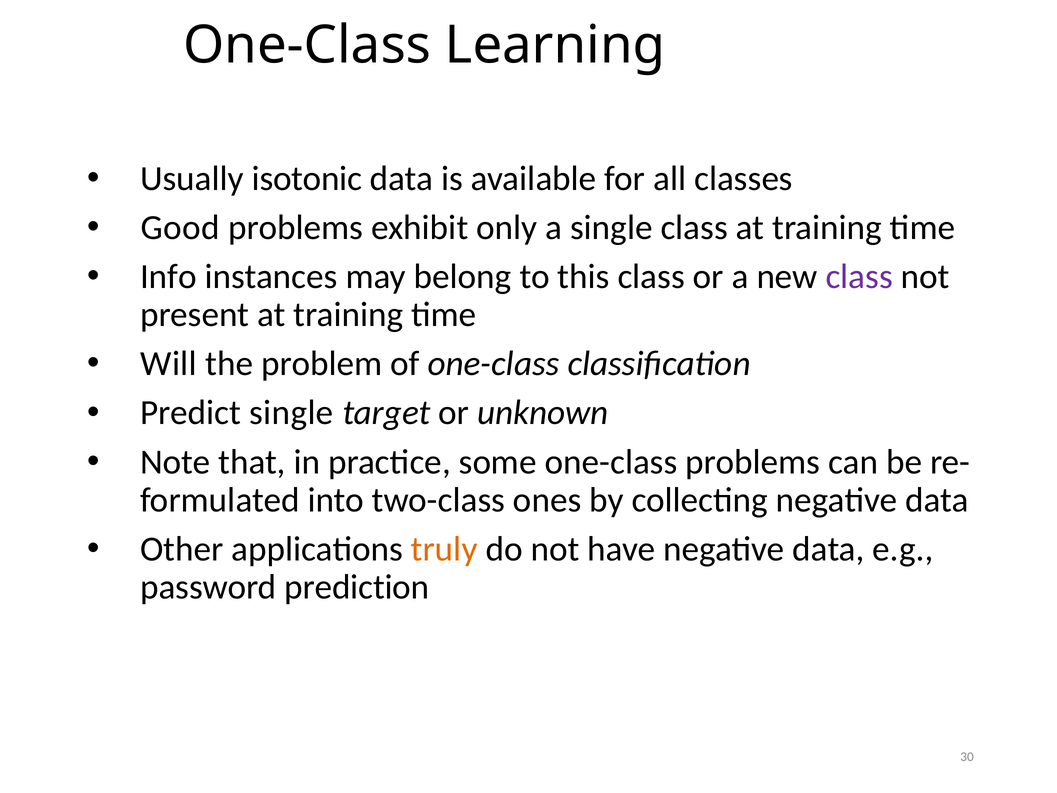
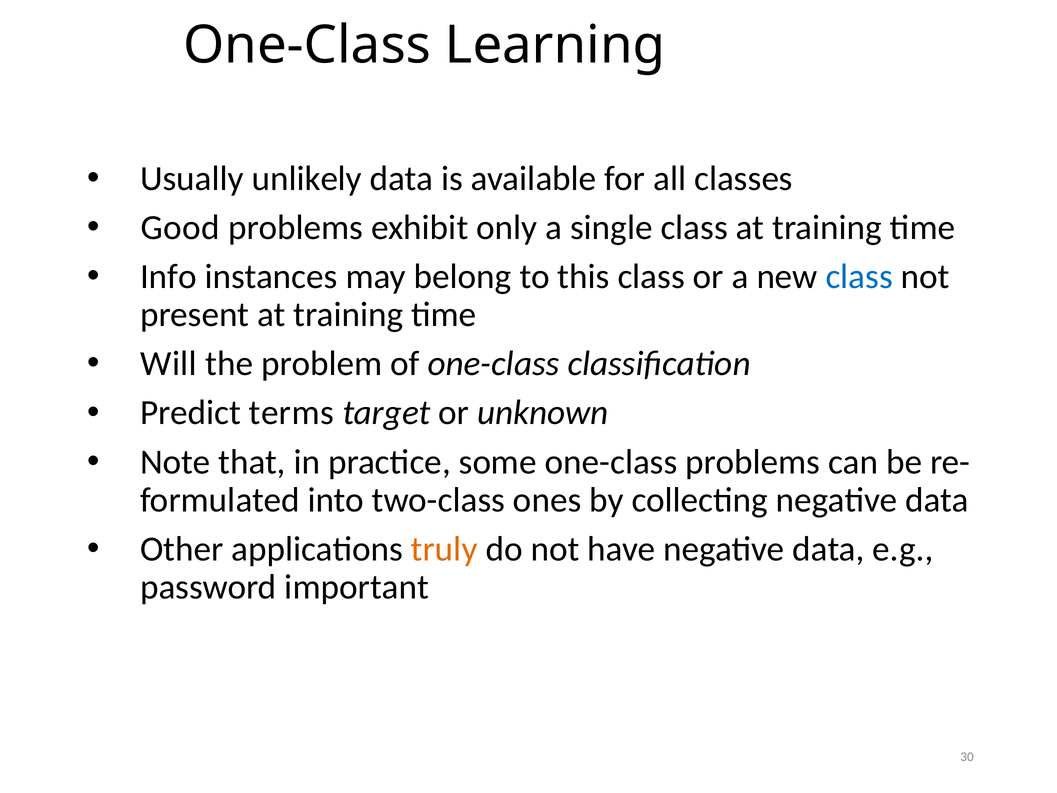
isotonic: isotonic -> unlikely (307, 178)
class colour: purple -> blue (859, 277)
Predict single: single -> terms (291, 413)
prediction: prediction -> important (357, 587)
